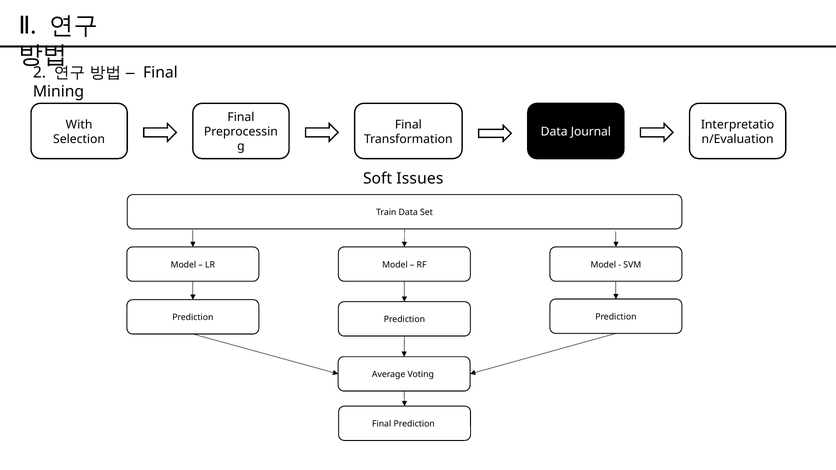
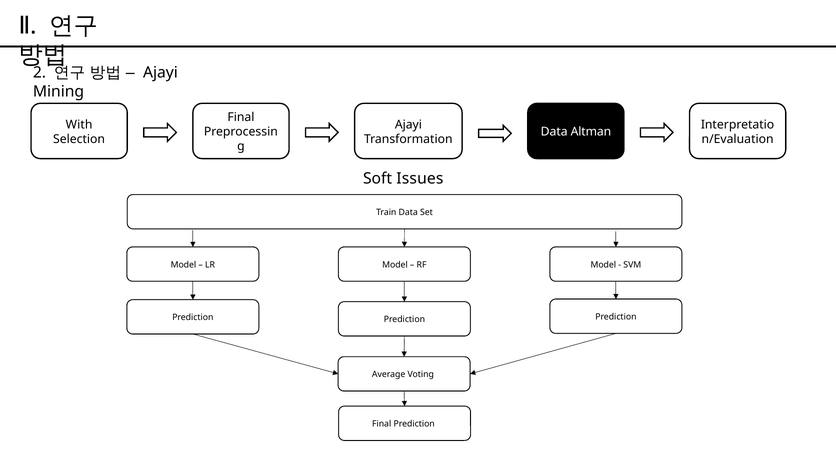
Final: Final -> Ajayi (160, 73)
Final: Final -> Ajayi (408, 125)
Journal: Journal -> Altman (591, 132)
